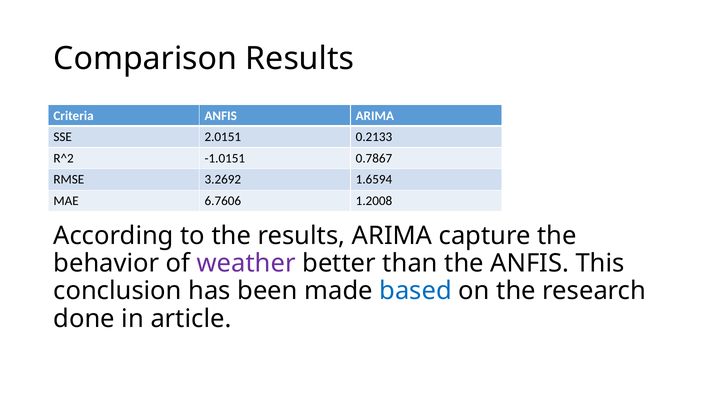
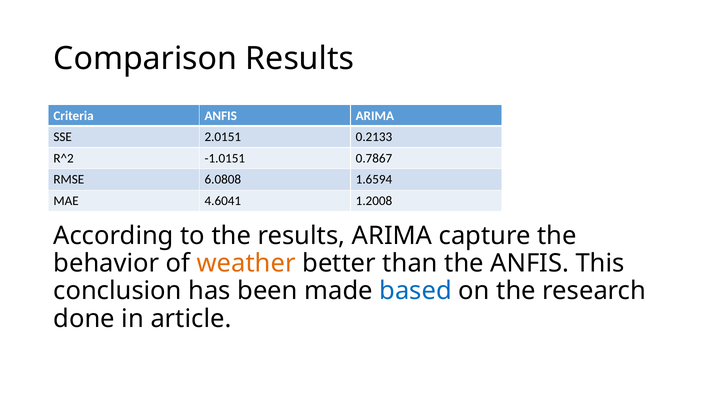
3.2692: 3.2692 -> 6.0808 (223, 180)
6.7606: 6.7606 -> 4.6041 (223, 201)
weather colour: purple -> orange (246, 264)
